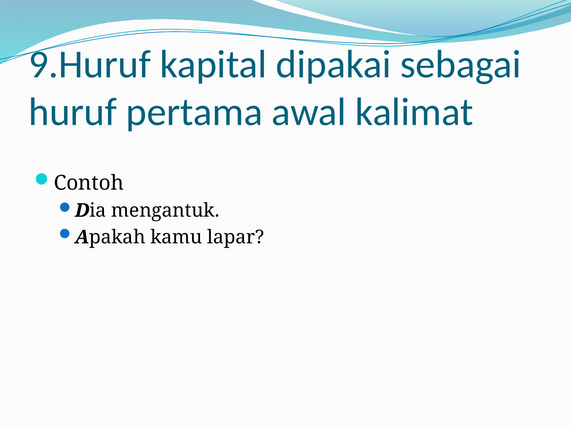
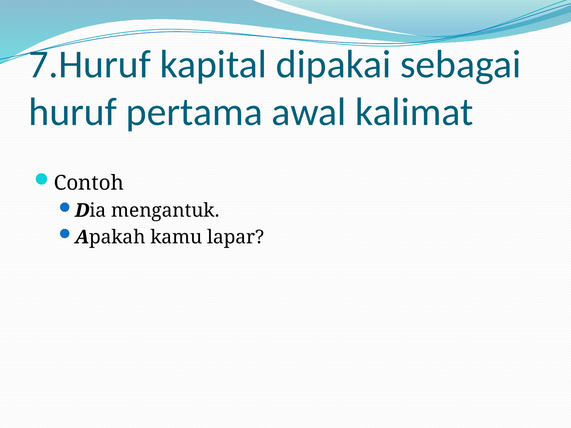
9.Huruf: 9.Huruf -> 7.Huruf (90, 65)
